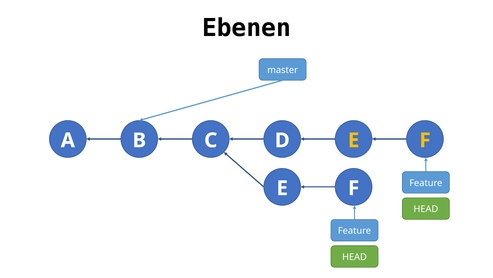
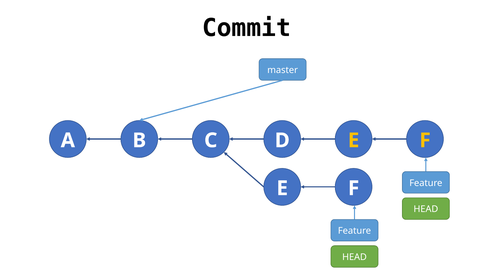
Ebenen: Ebenen -> Commit (246, 28)
